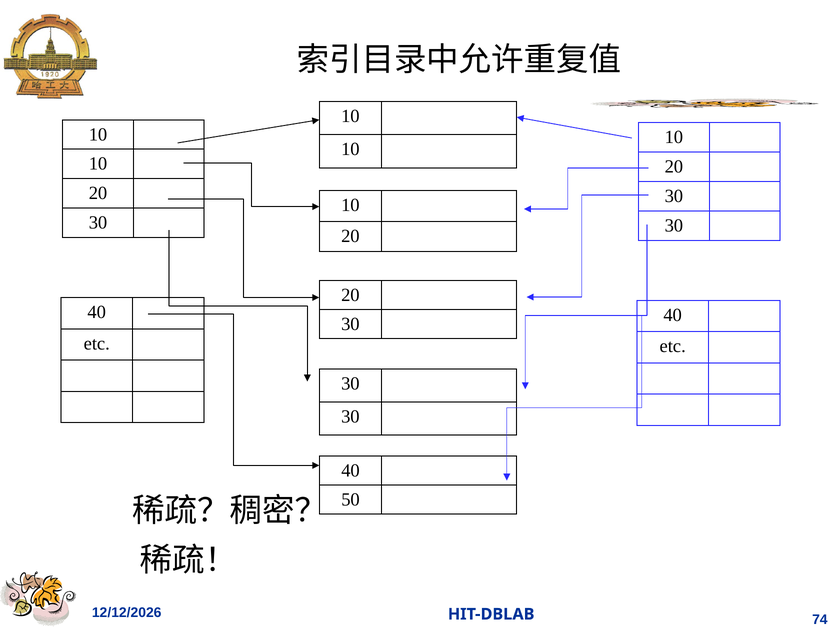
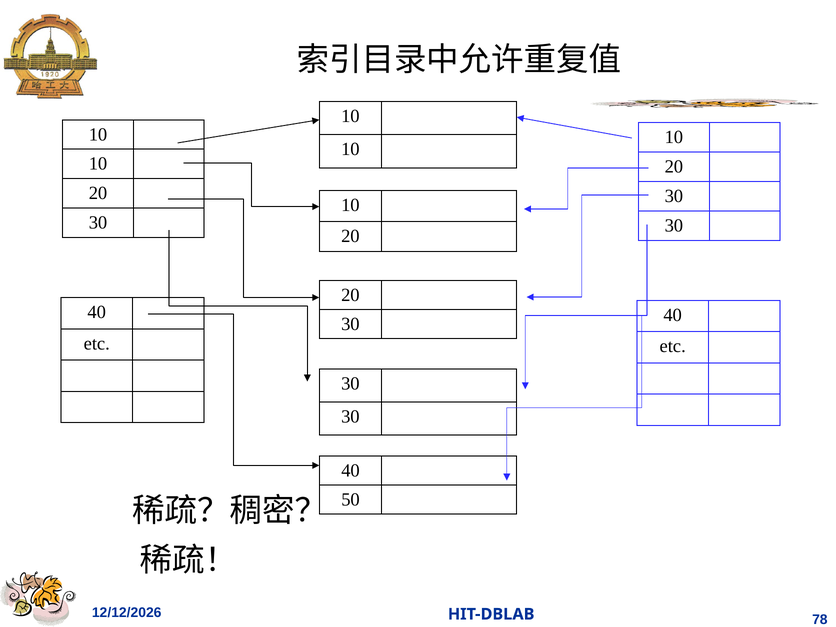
74: 74 -> 78 (820, 620)
